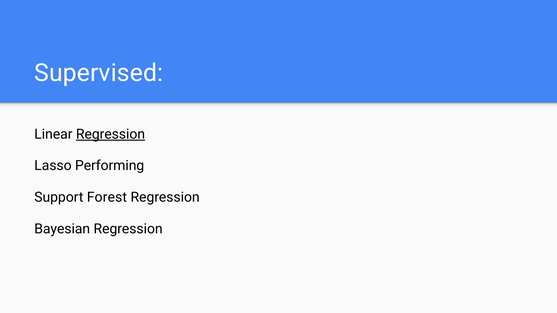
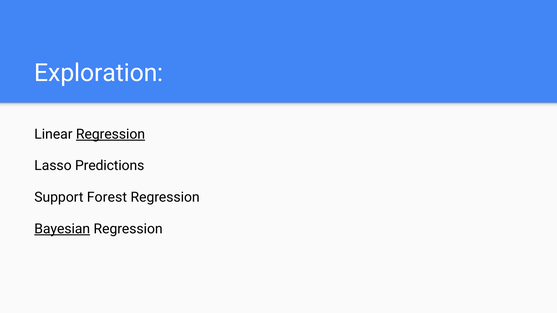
Supervised: Supervised -> Exploration (99, 73)
Performing: Performing -> Predictions (110, 166)
Bayesian underline: none -> present (62, 229)
